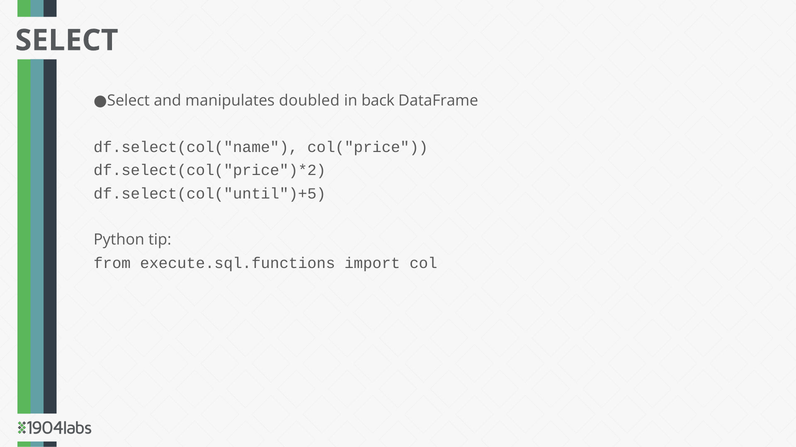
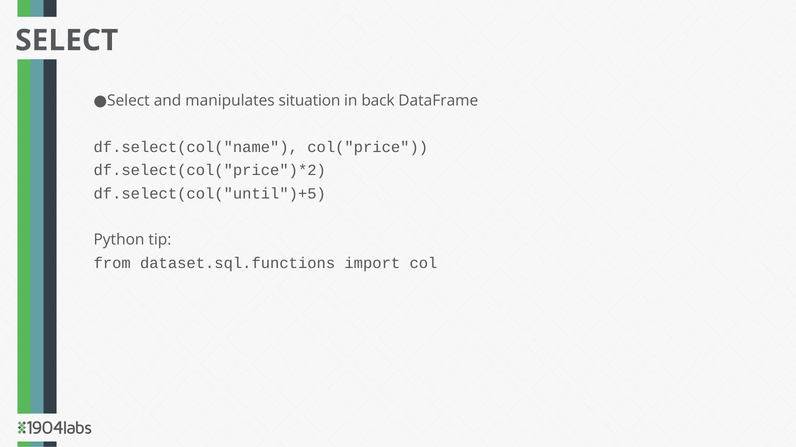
doubled: doubled -> situation (309, 101)
execute.sql.functions: execute.sql.functions -> dataset.sql.functions (238, 263)
